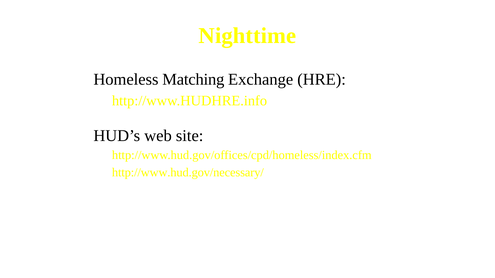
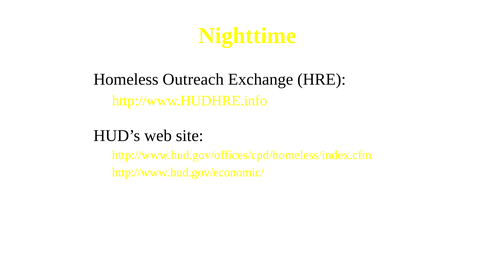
Matching: Matching -> Outreach (193, 80)
http://www.hud.gov/necessary/: http://www.hud.gov/necessary/ -> http://www.hud.gov/economic/ (188, 173)
